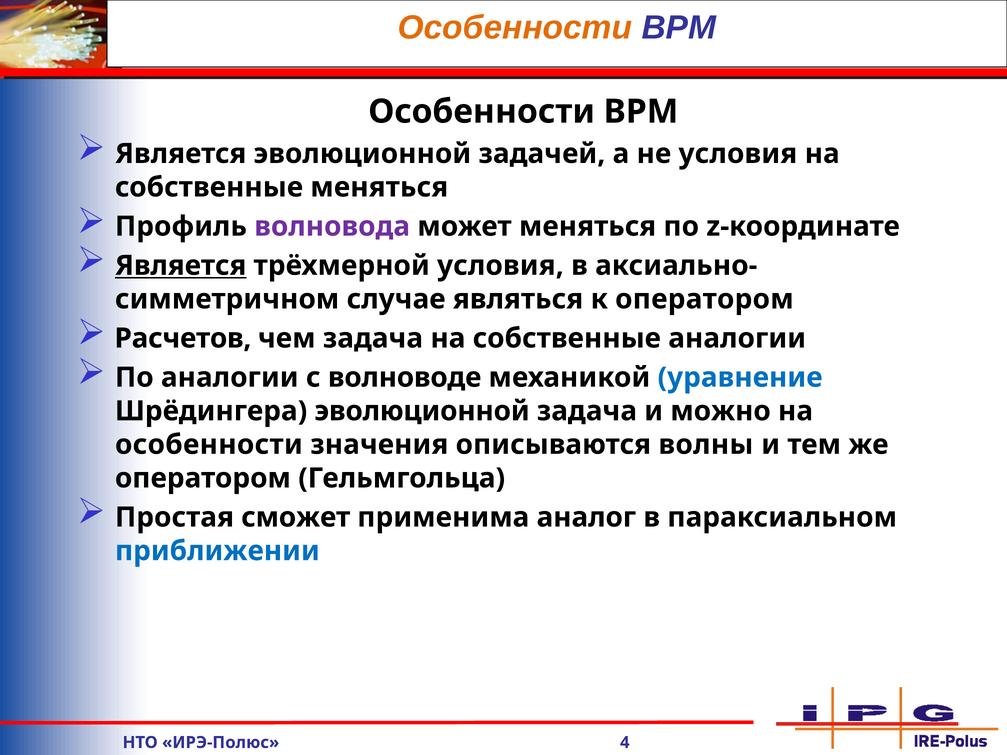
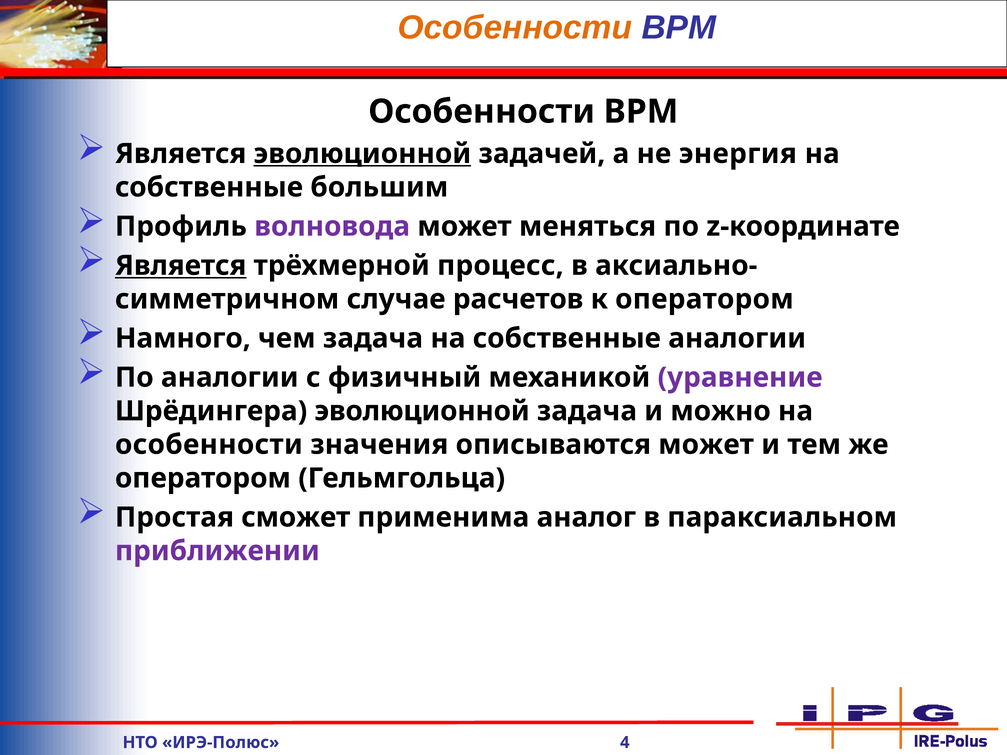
эволюционной underline: none -> present (362, 154)
не условия: условия -> энергия (738, 154)
собственные меняться: меняться -> большим (379, 187)
трёхмерной условия: условия -> процесс (500, 266)
являться: являться -> расчетов (518, 299)
Расчетов: Расчетов -> Намного (183, 338)
волноводе: волноводе -> физичный (405, 378)
уравнение colour: blue -> purple (740, 378)
описываются волны: волны -> может (706, 445)
приближении colour: blue -> purple (217, 551)
